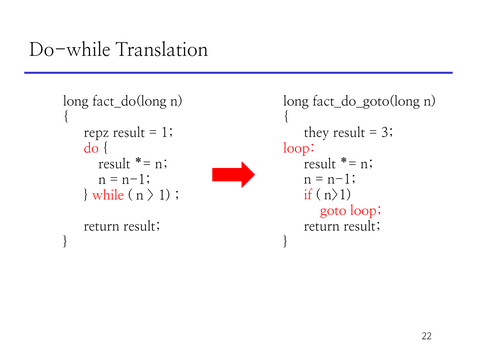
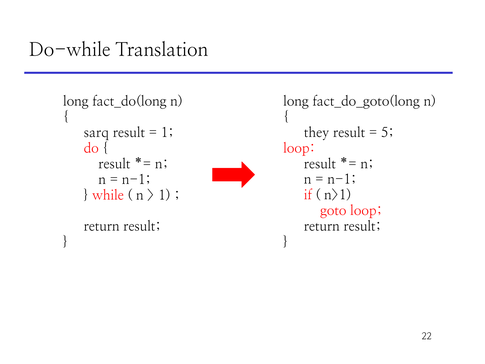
3: 3 -> 5 (387, 132)
repz: repz -> sarq (96, 133)
